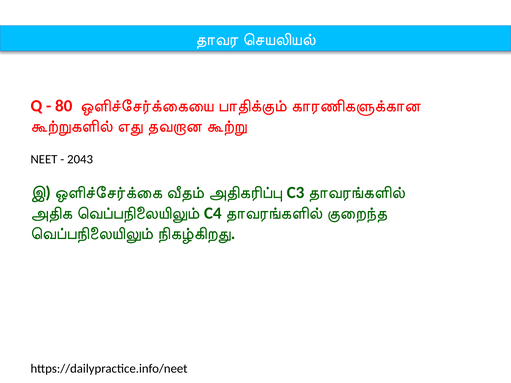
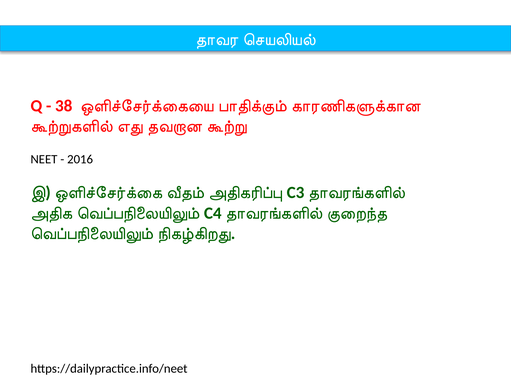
80: 80 -> 38 (64, 106)
2043: 2043 -> 2016 (80, 159)
